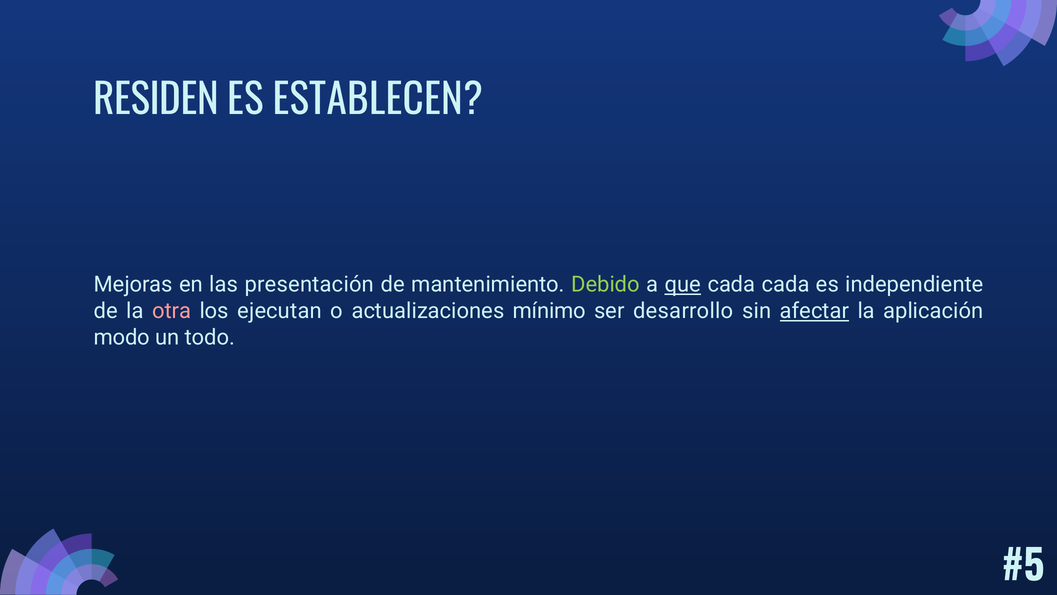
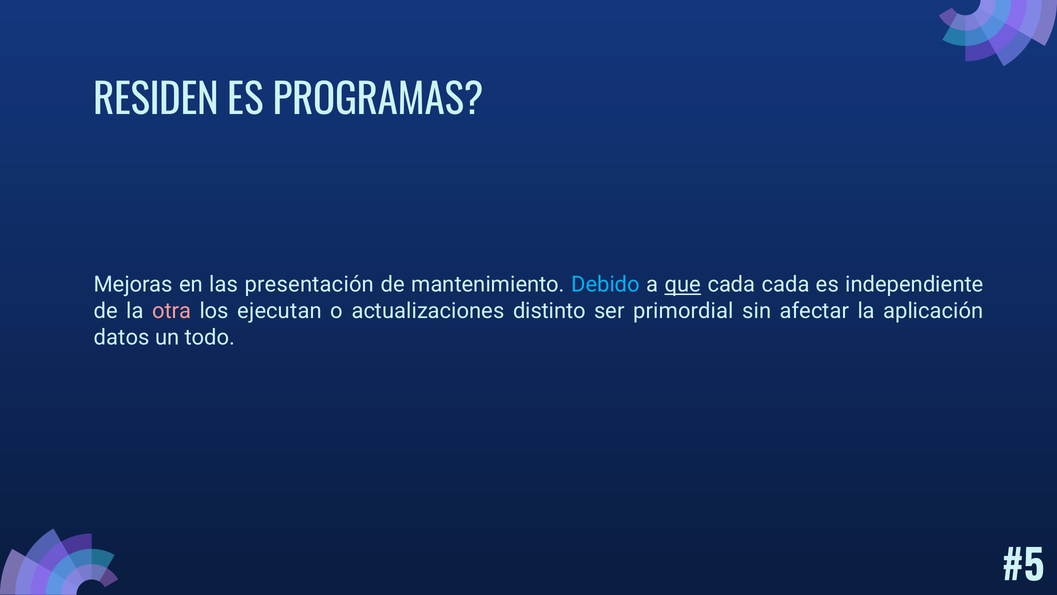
ESTABLECEN: ESTABLECEN -> PROGRAMAS (378, 101)
Debido colour: light green -> light blue (606, 284)
mínimo: mínimo -> distinto (549, 311)
desarrollo: desarrollo -> primordial (683, 311)
afectar underline: present -> none (814, 311)
modo: modo -> datos (122, 337)
